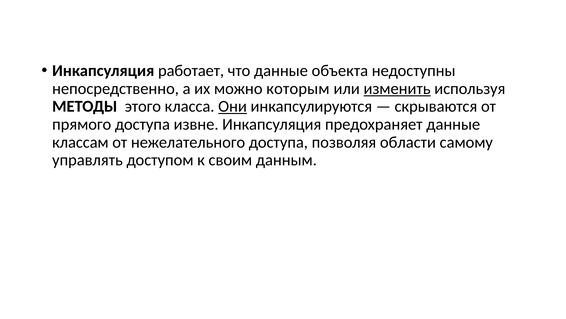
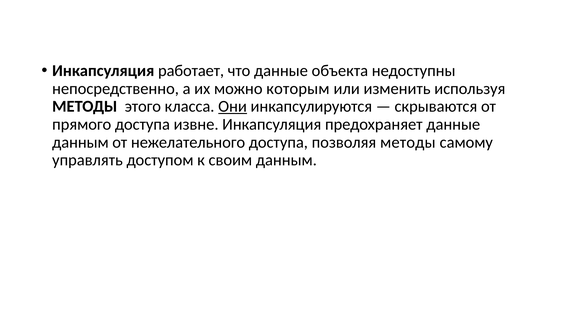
изменить underline: present -> none (397, 88)
классам: классам -> данным (80, 142)
позволяя области: области -> методы (408, 142)
